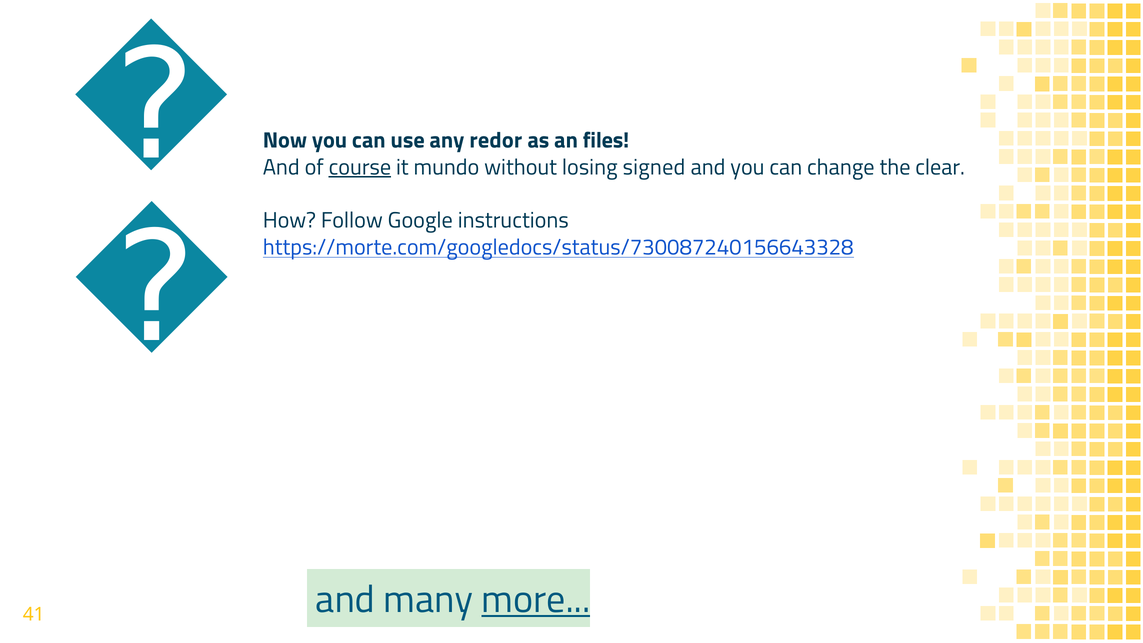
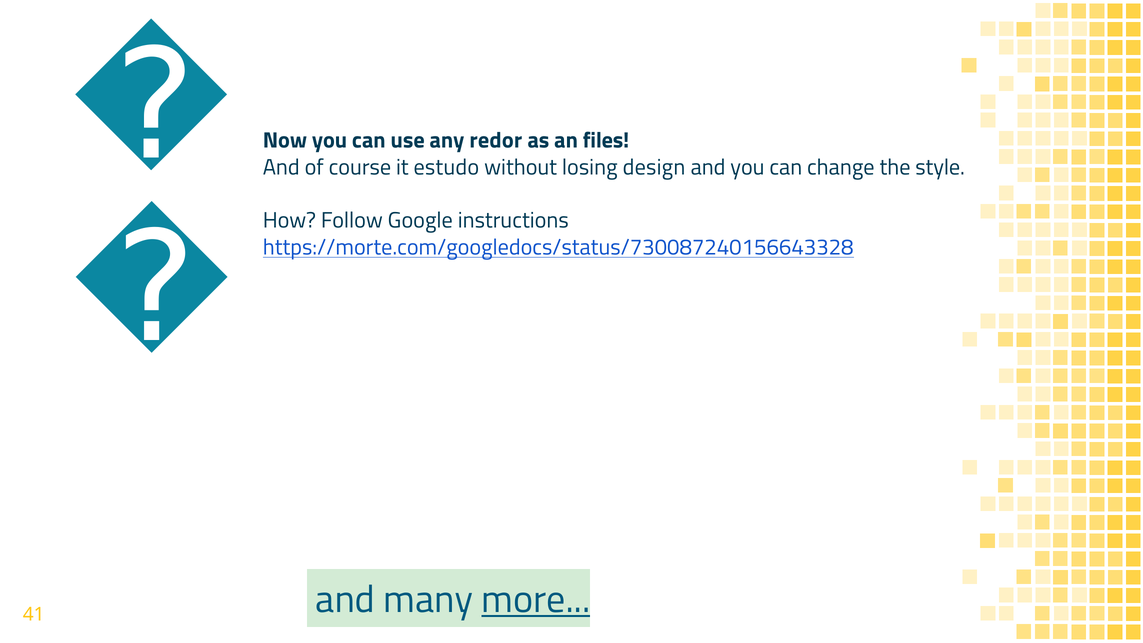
course underline: present -> none (360, 167)
mundo: mundo -> estudo (446, 167)
signed: signed -> design (654, 167)
clear: clear -> style (940, 167)
